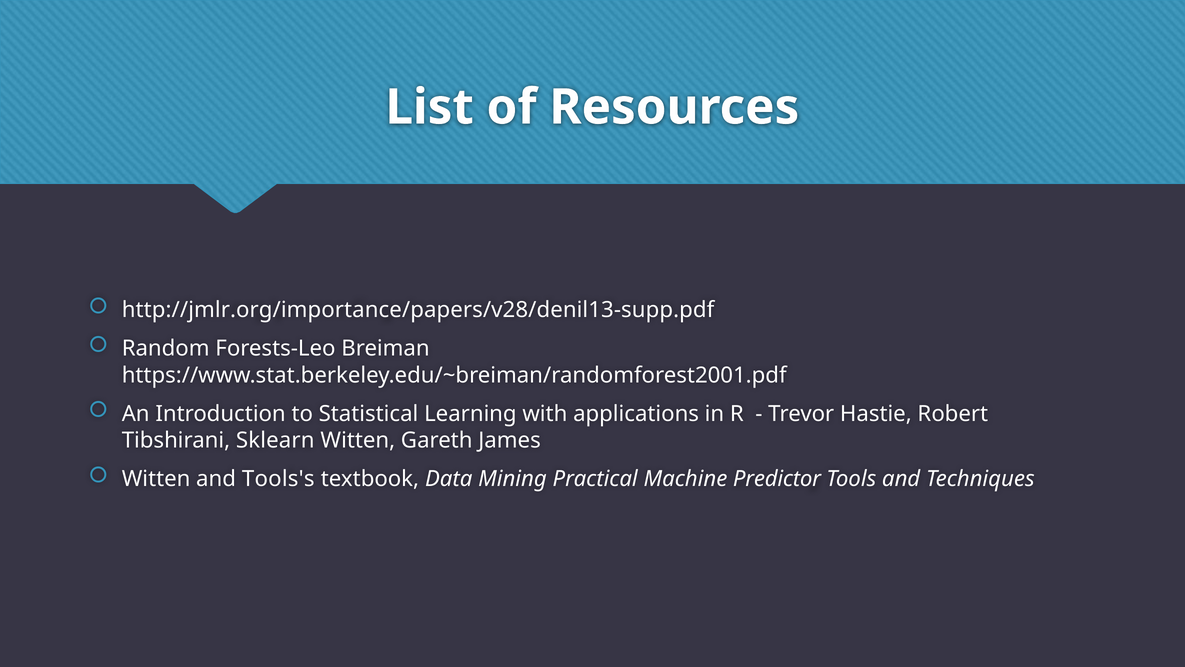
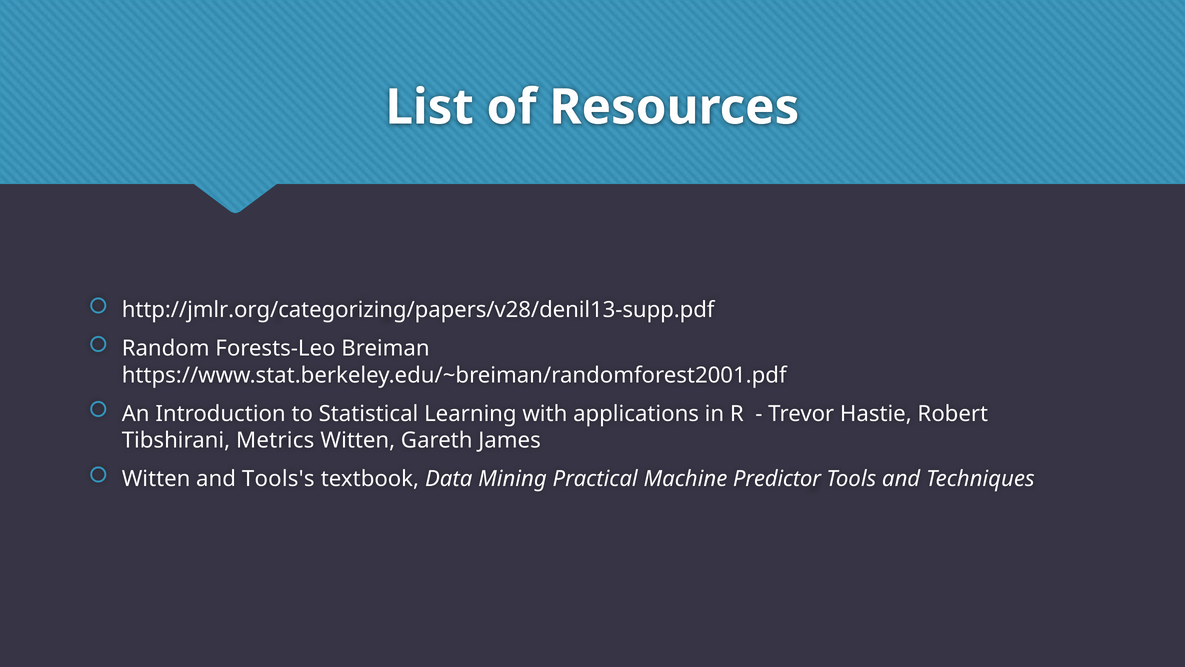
http://jmlr.org/importance/papers/v28/denil13-supp.pdf: http://jmlr.org/importance/papers/v28/denil13-supp.pdf -> http://jmlr.org/categorizing/papers/v28/denil13-supp.pdf (418, 310)
Sklearn: Sklearn -> Metrics (275, 440)
